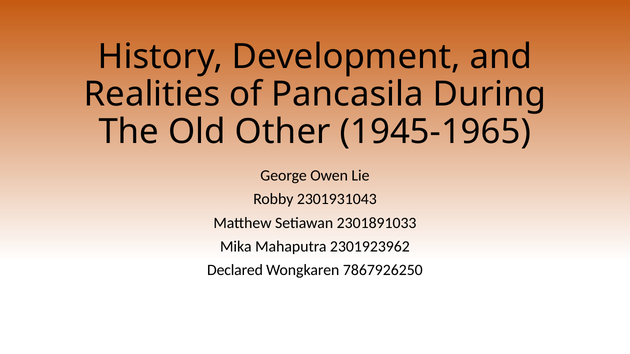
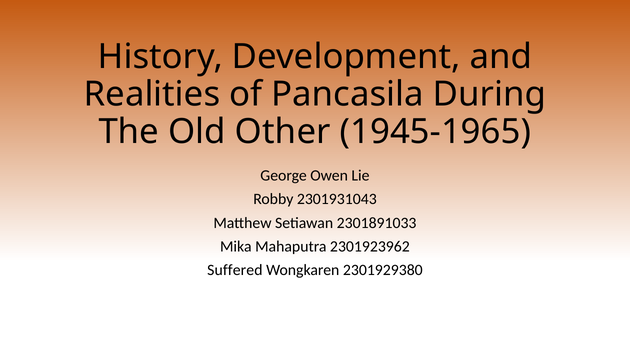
Declared: Declared -> Suffered (235, 270)
7867926250: 7867926250 -> 2301929380 (383, 270)
